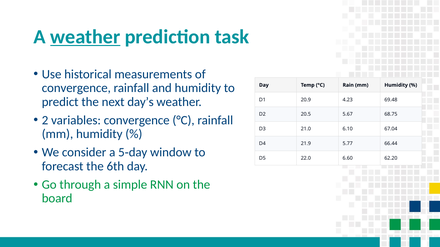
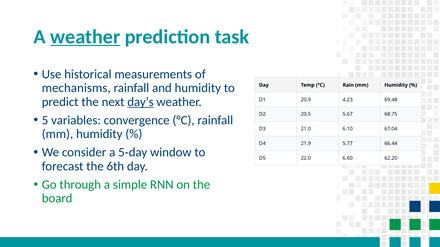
convergence: convergence -> mechanisms (76, 88)
day’s underline: none -> present (141, 102)
2: 2 -> 5 (45, 120)
